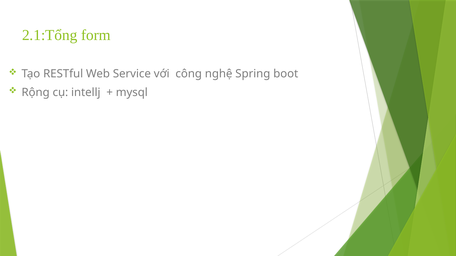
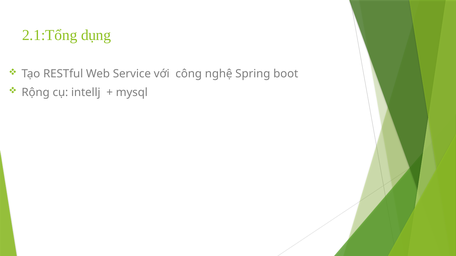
form: form -> dụng (96, 35)
